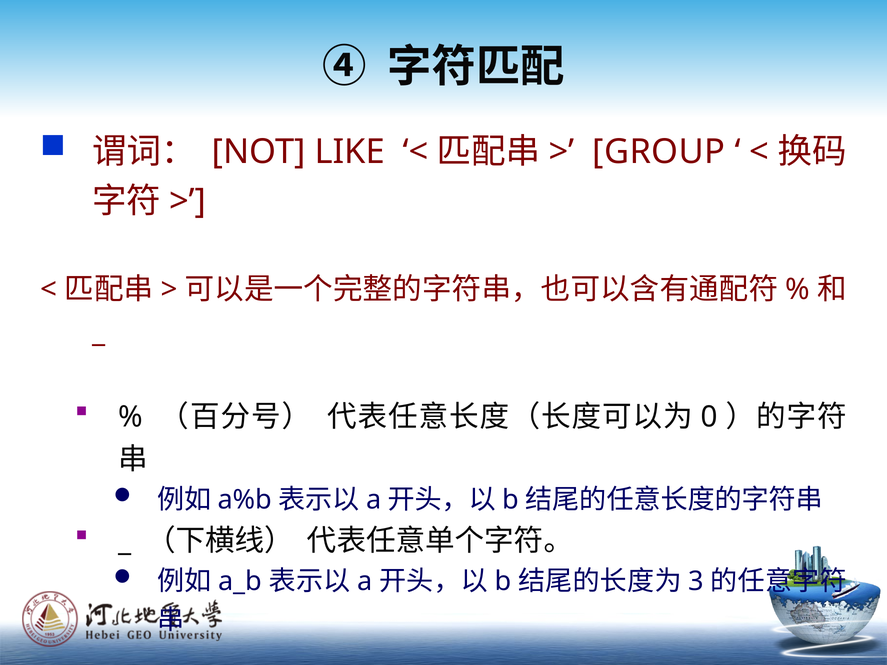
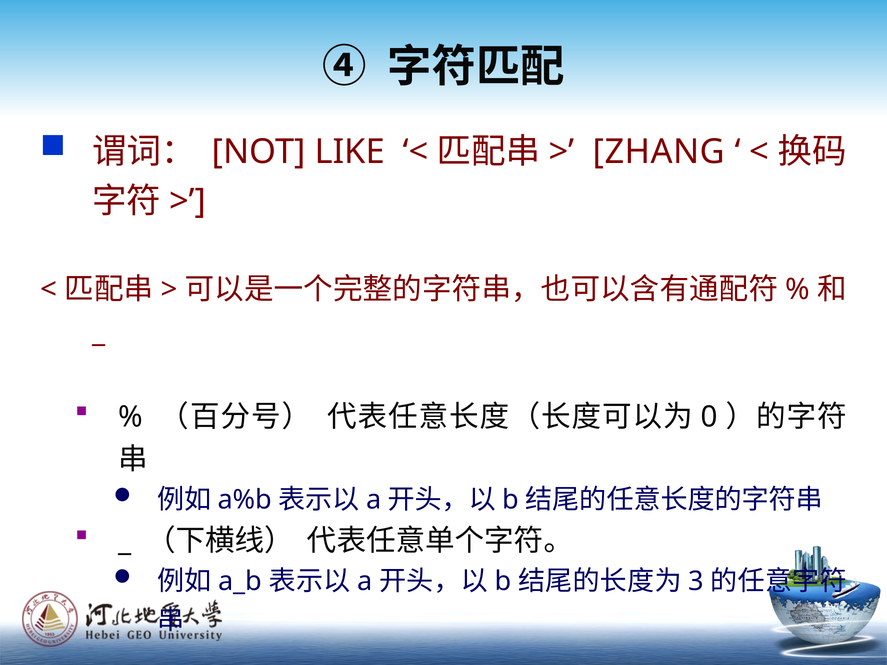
GROUP: GROUP -> ZHANG (659, 152)
